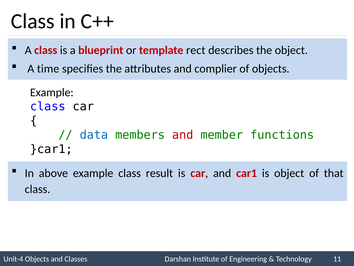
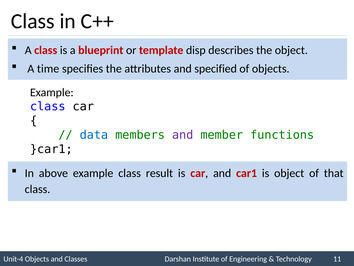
rect: rect -> disp (196, 50)
complier: complier -> specified (216, 69)
and colour: red -> purple (183, 135)
